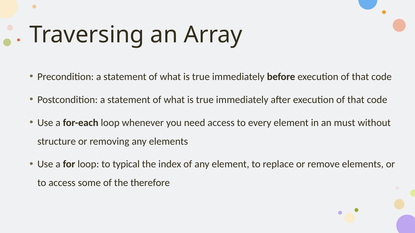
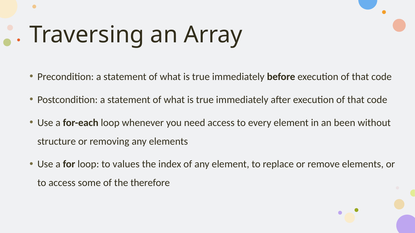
must: must -> been (345, 123)
typical: typical -> values (126, 165)
